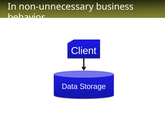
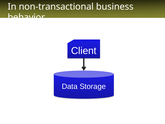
non-unnecessary: non-unnecessary -> non-transactional (56, 7)
